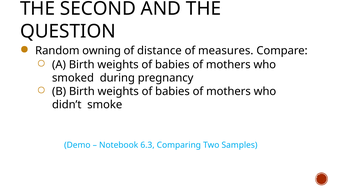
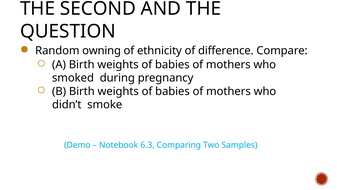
distance: distance -> ethnicity (159, 51)
measures: measures -> difference (226, 51)
